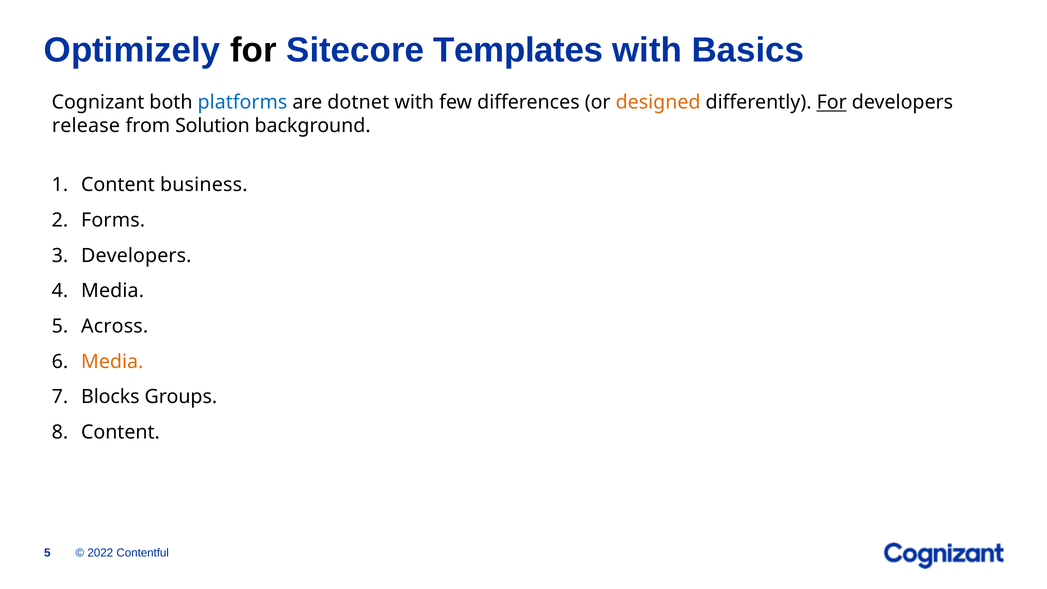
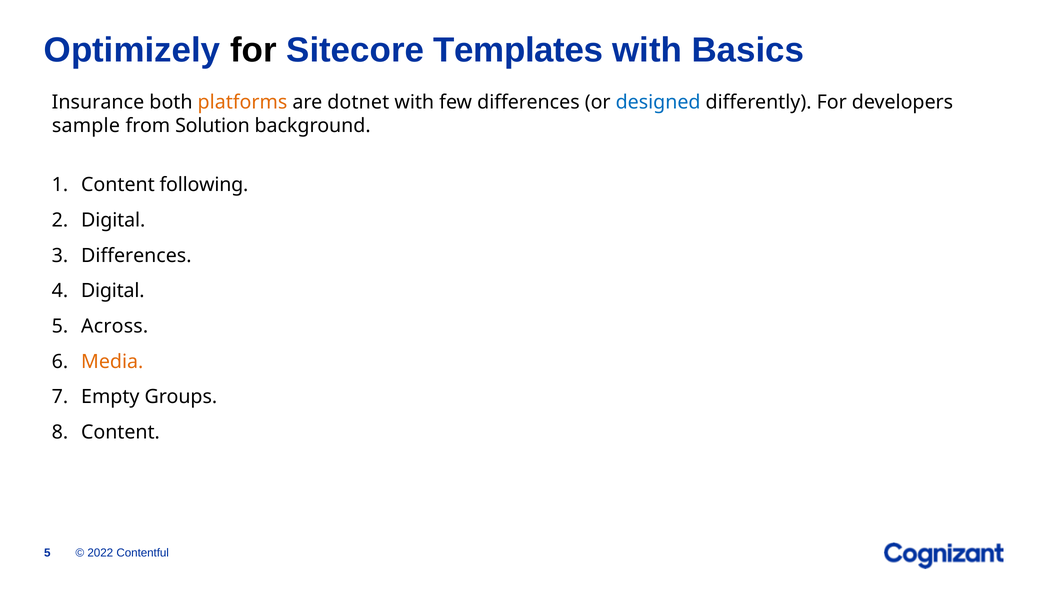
Cognizant: Cognizant -> Insurance (98, 102)
platforms colour: blue -> orange (242, 102)
designed colour: orange -> blue (658, 102)
For underline: present -> none (832, 102)
release: release -> sample (86, 126)
business: business -> following (204, 185)
Forms: Forms -> Digital (113, 220)
Developers: Developers -> Differences (136, 256)
Media: Media -> Digital (113, 291)
Blocks: Blocks -> Empty (110, 397)
